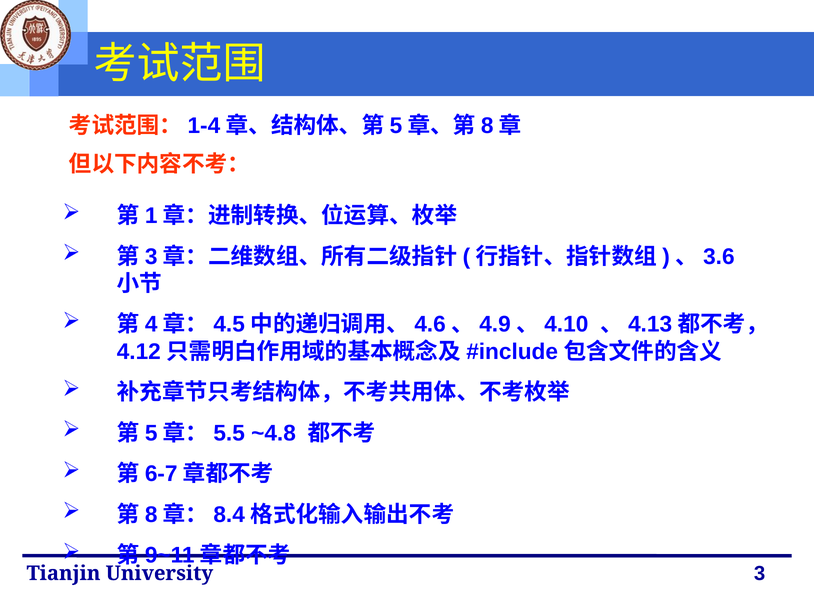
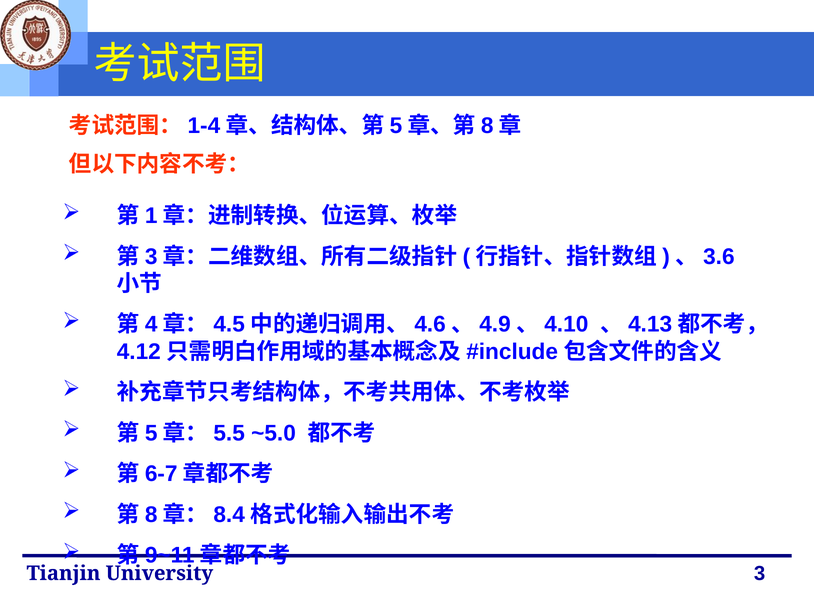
~4.8: ~4.8 -> ~5.0 (274, 433)
